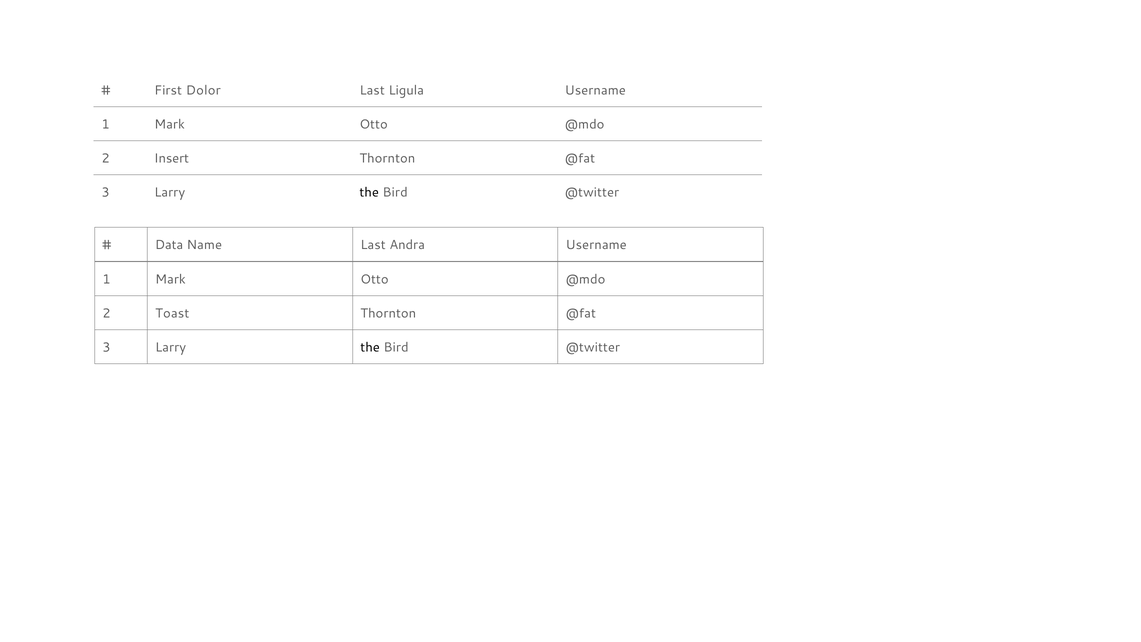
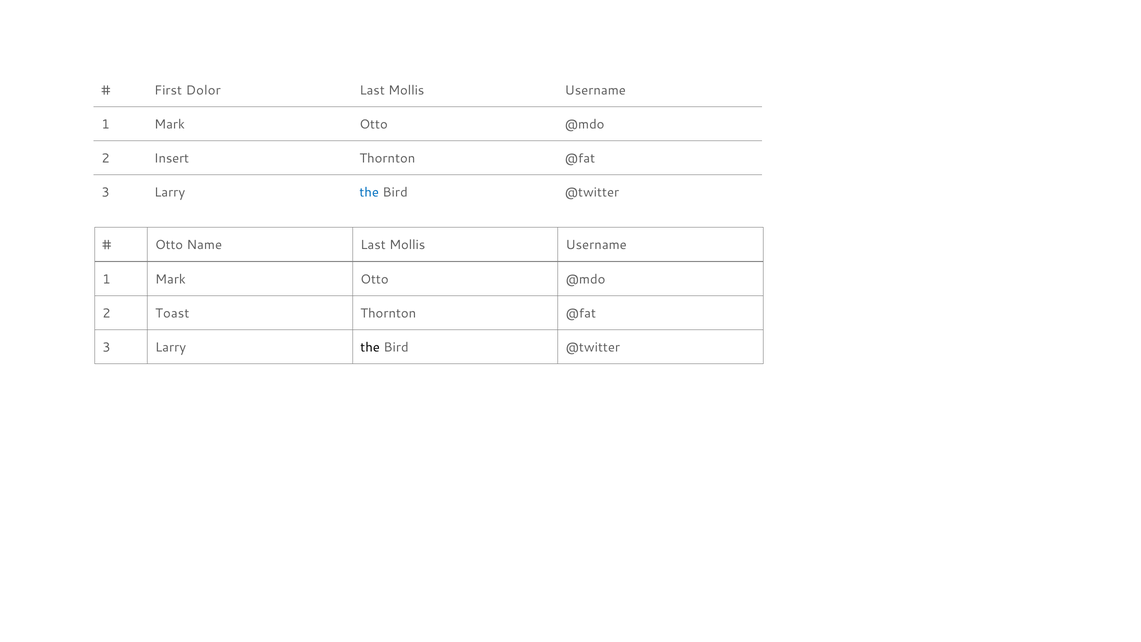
Ligula: Ligula -> Mollis (406, 90)
the colour: black -> blue (369, 193)
Data: Data -> Otto (169, 245)
Name Last Andra: Andra -> Mollis (407, 245)
